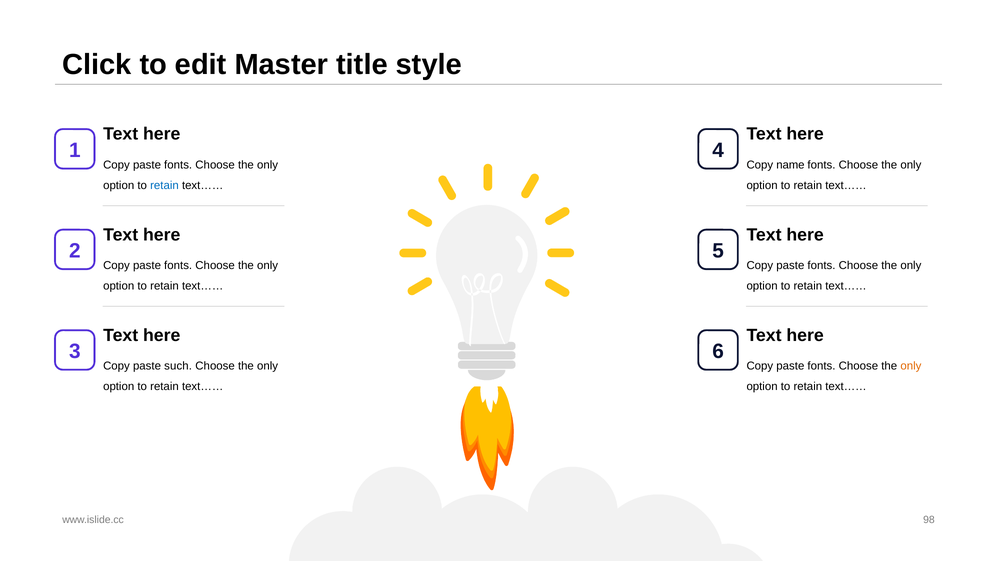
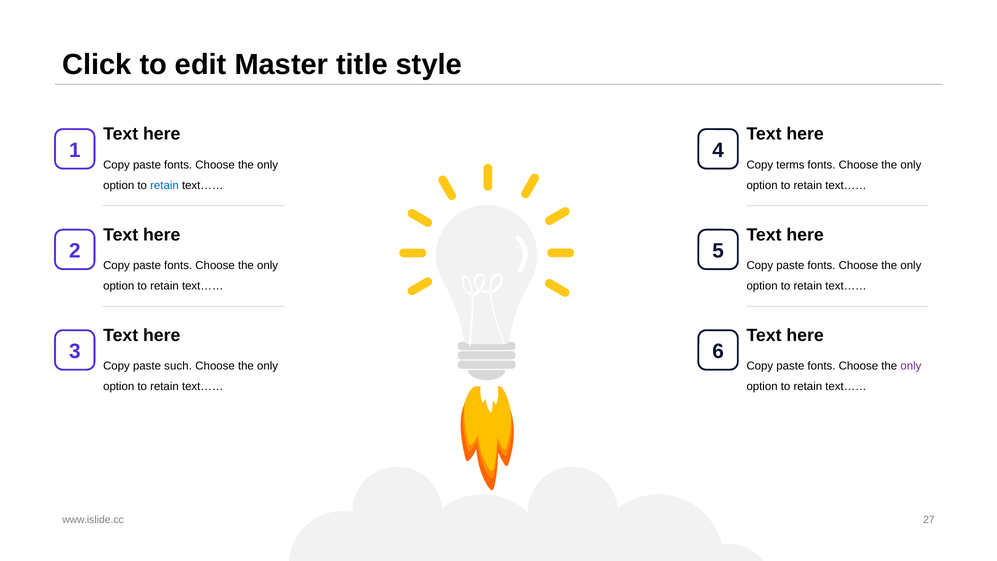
name: name -> terms (790, 165)
only colour: orange -> purple (911, 366)
98: 98 -> 27 (929, 519)
